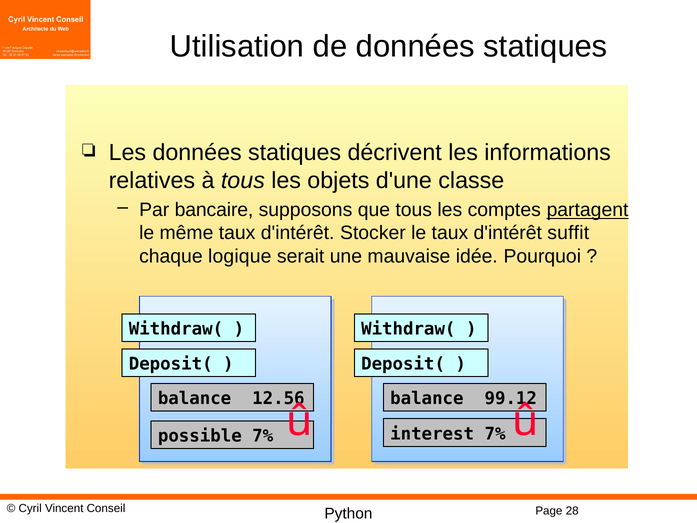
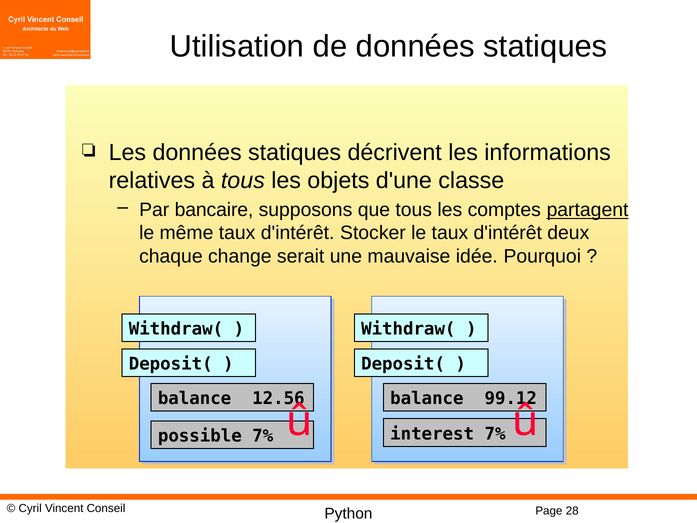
suffit: suffit -> deux (568, 233)
logique: logique -> change (240, 256)
